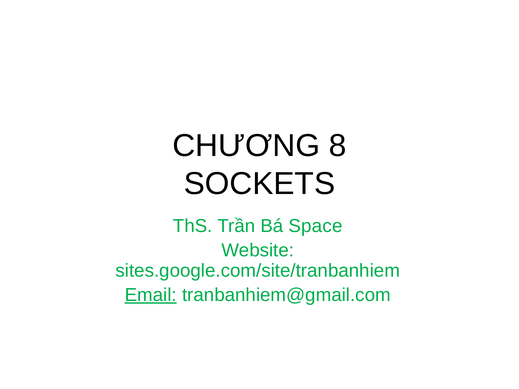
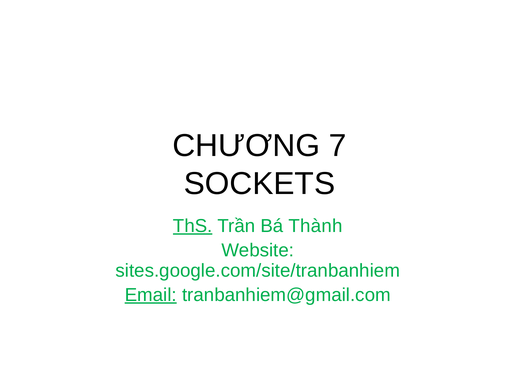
8: 8 -> 7 (338, 146)
ThS underline: none -> present (193, 226)
Space: Space -> Thành (316, 226)
